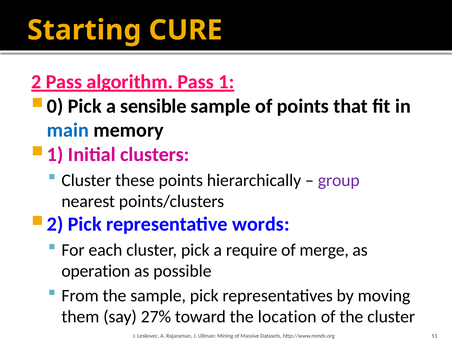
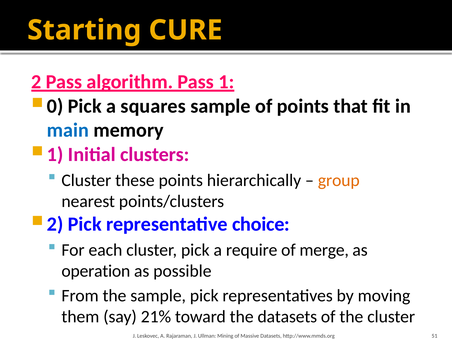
sensible: sensible -> squares (153, 106)
group colour: purple -> orange (339, 180)
words: words -> choice (261, 224)
27%: 27% -> 21% (156, 317)
the location: location -> datasets (287, 317)
